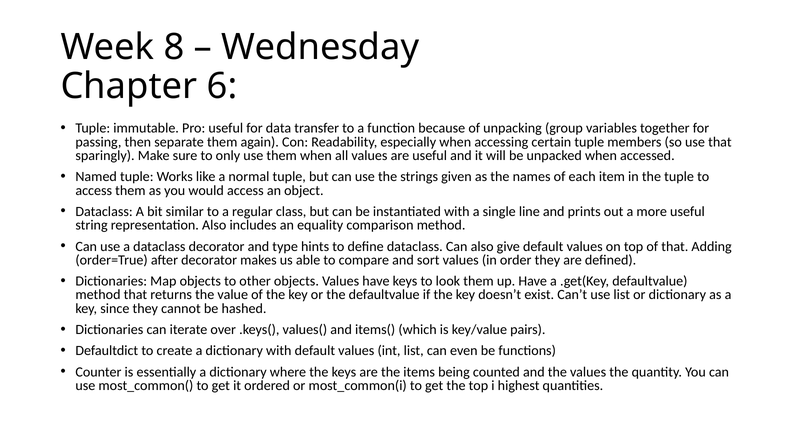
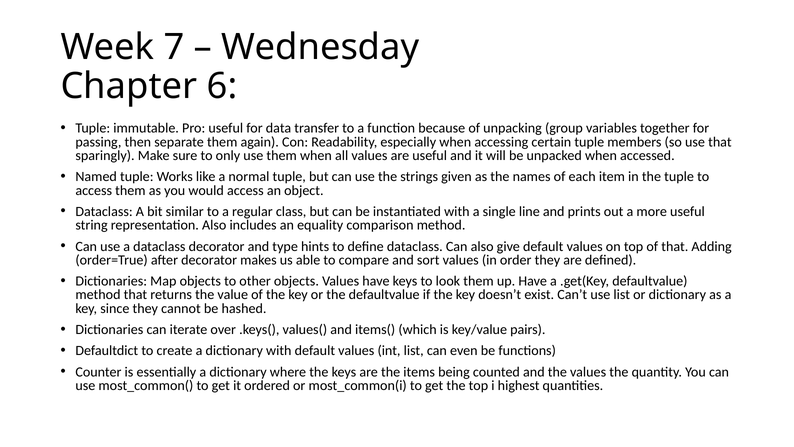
8: 8 -> 7 (174, 47)
